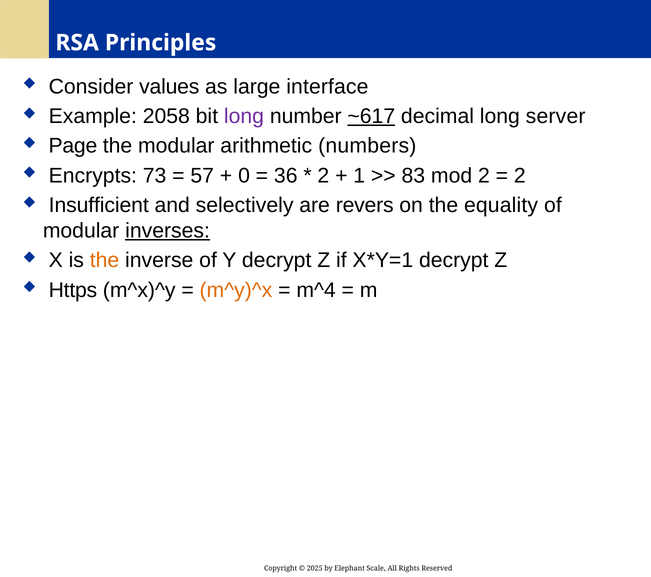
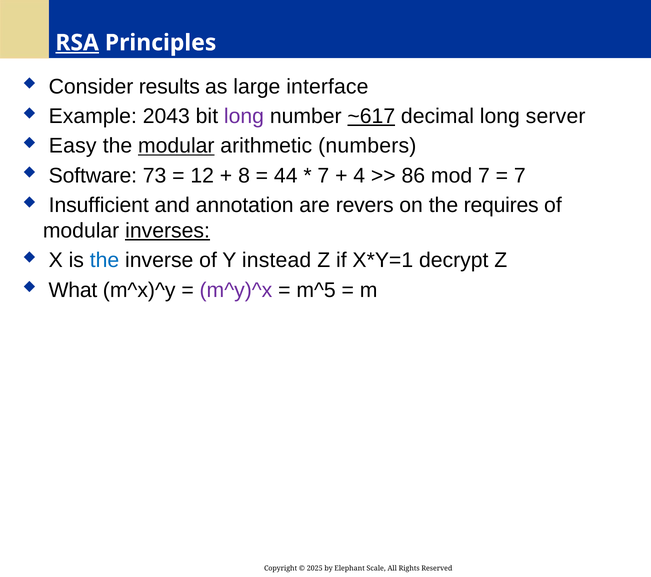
RSA underline: none -> present (77, 43)
values: values -> results (169, 87)
2058: 2058 -> 2043 (166, 116)
Page: Page -> Easy (73, 146)
modular underline: none -> present (176, 146)
Encrypts: Encrypts -> Software (93, 175)
57: 57 -> 12 (202, 175)
0: 0 -> 8 (244, 175)
36: 36 -> 44 (286, 175)
2: 2 -> 7 (323, 175)
1: 1 -> 4 (359, 175)
83: 83 -> 86 (413, 175)
mod 2: 2 -> 7 (484, 175)
2: 2 -> 7 (520, 175)
selectively: selectively -> annotation (245, 205)
equality: equality -> requires (501, 205)
the colour: orange -> blue (104, 260)
Y decrypt: decrypt -> instead (277, 260)
Https: Https -> What (73, 290)
m^y)^x colour: orange -> purple (236, 290)
m^4: m^4 -> m^5 (316, 290)
